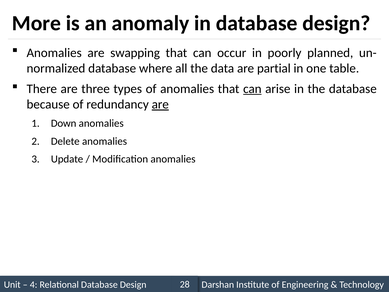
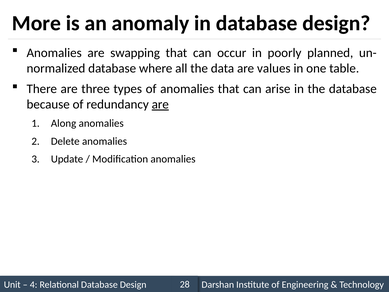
partial: partial -> values (274, 68)
can underline: present -> none (252, 89)
Down: Down -> Along (64, 123)
